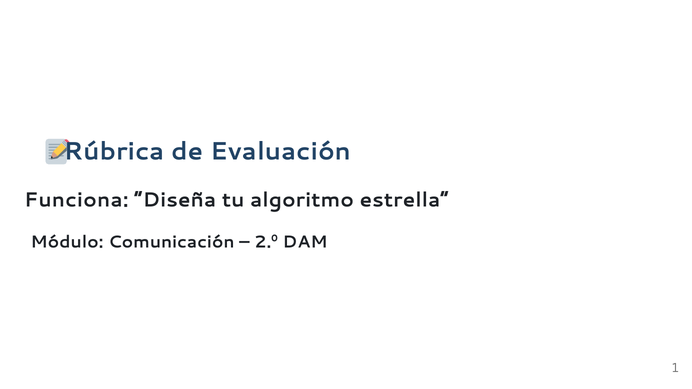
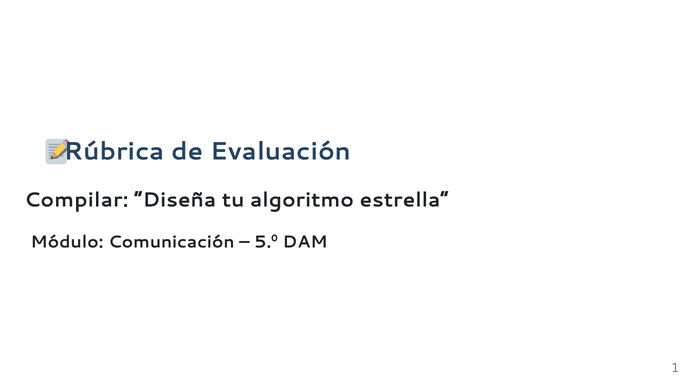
Funciona: Funciona -> Compilar (76, 200)
2.º: 2.º -> 5.º (266, 242)
